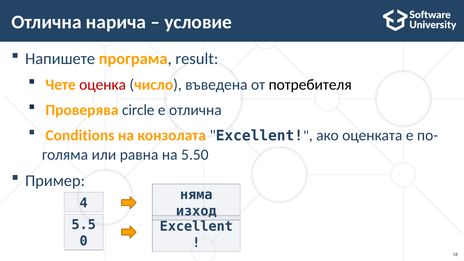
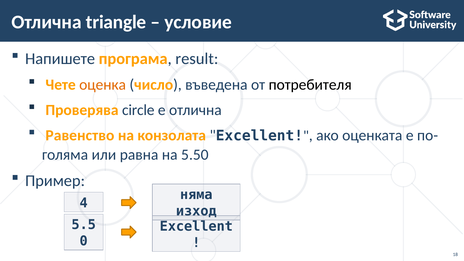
нарича: нарича -> triangle (116, 22)
оценка colour: red -> orange (103, 85)
Conditions: Conditions -> Равенство (80, 135)
